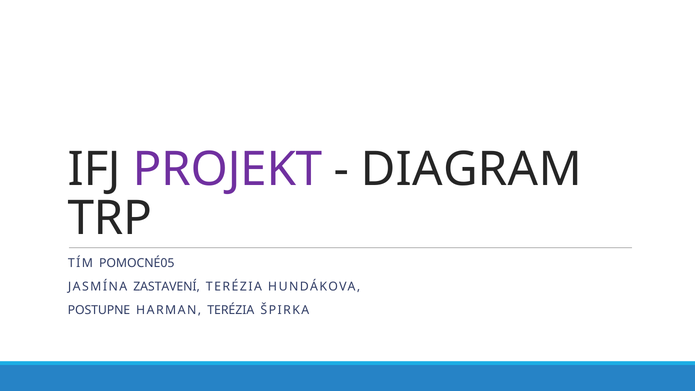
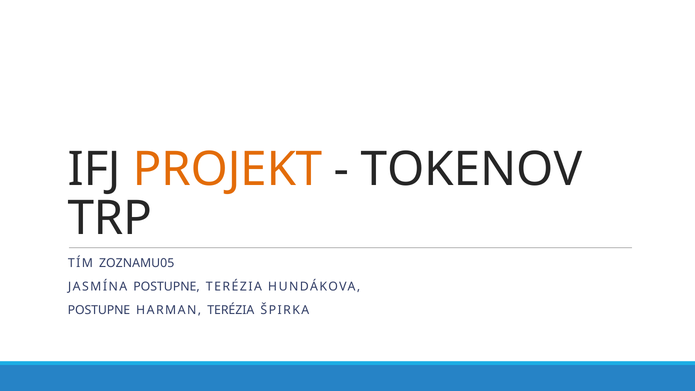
PROJEKT colour: purple -> orange (228, 170)
DIAGRAM: DIAGRAM -> TOKENOV (472, 170)
POMOCNÉ05: POMOCNÉ05 -> ZOZNAMU05 (137, 263)
JASMÍNA ZASTAVENÍ: ZASTAVENÍ -> POSTUPNE (167, 287)
